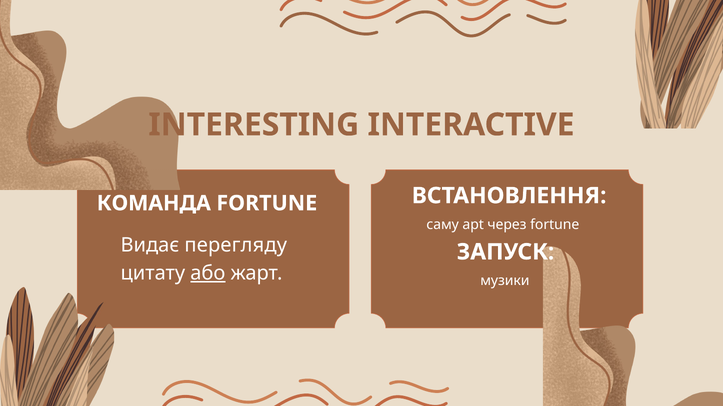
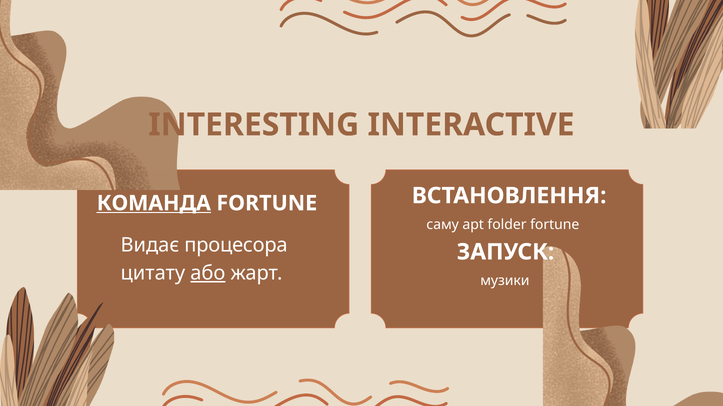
КОМАНДА underline: none -> present (154, 204)
через: через -> folder (507, 225)
перегляду: перегляду -> процесора (236, 245)
